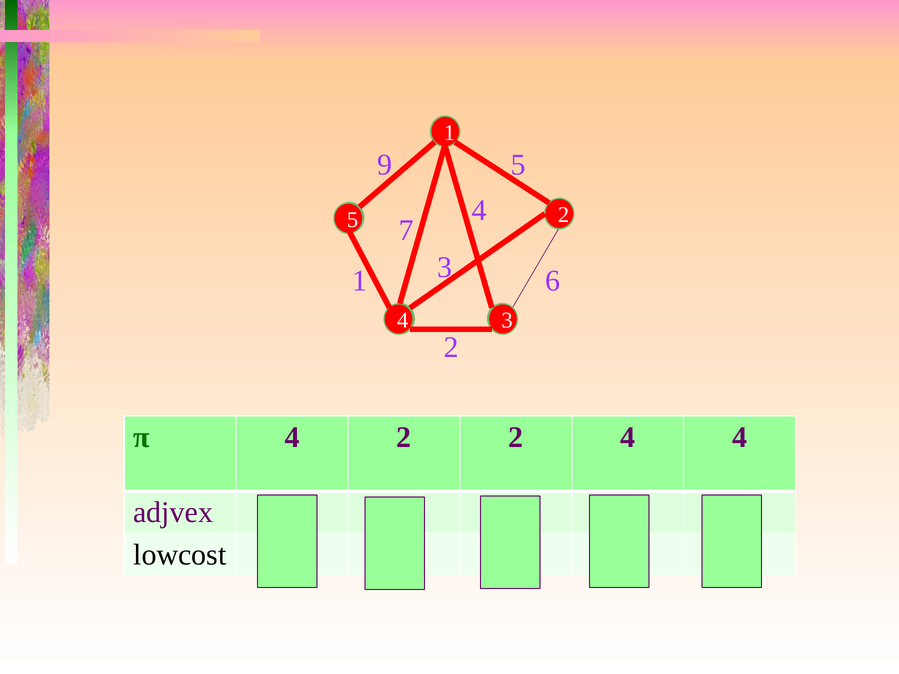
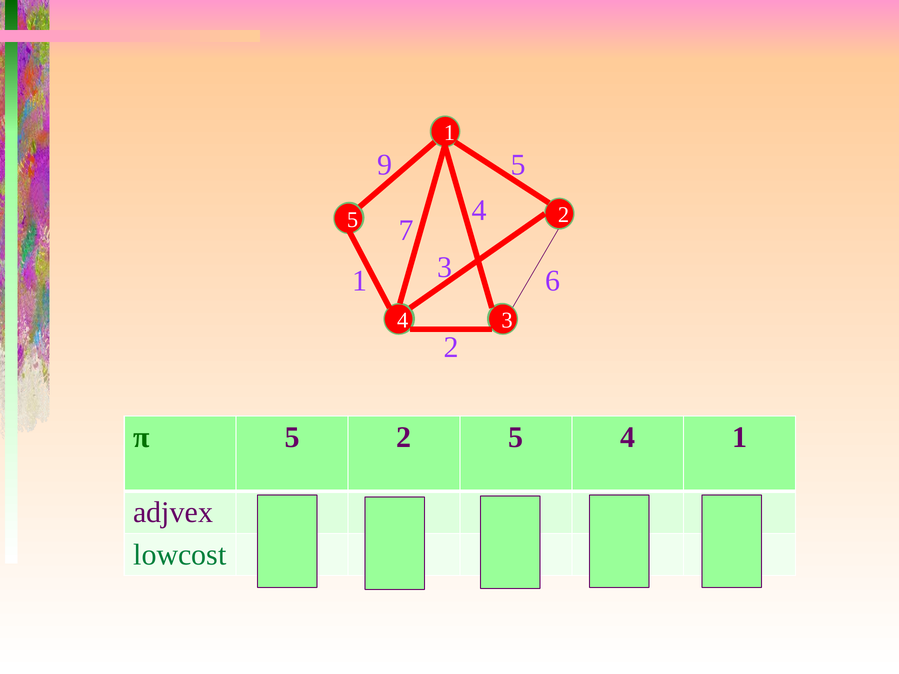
π 4: 4 -> 5 (292, 438)
2 2: 2 -> 5 (516, 438)
4: 4 -> 1 (740, 438)
lowcost colour: black -> green (180, 555)
